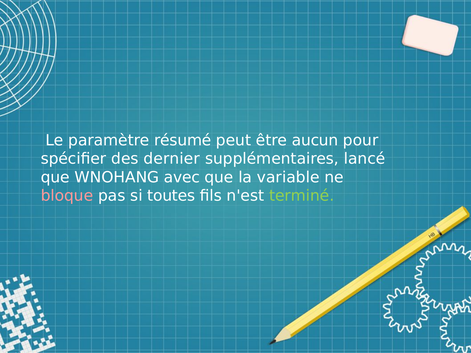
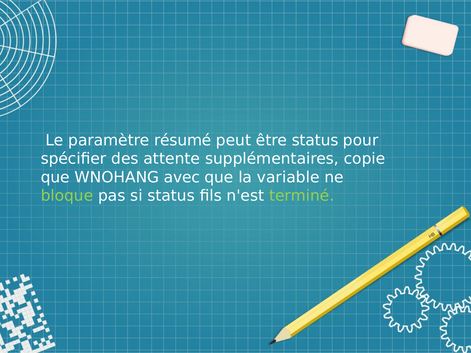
être aucun: aucun -> status (315, 140)
dernier: dernier -> attente (172, 159)
lancé: lancé -> copie (365, 159)
bloque colour: pink -> light green (67, 196)
si toutes: toutes -> status (171, 196)
